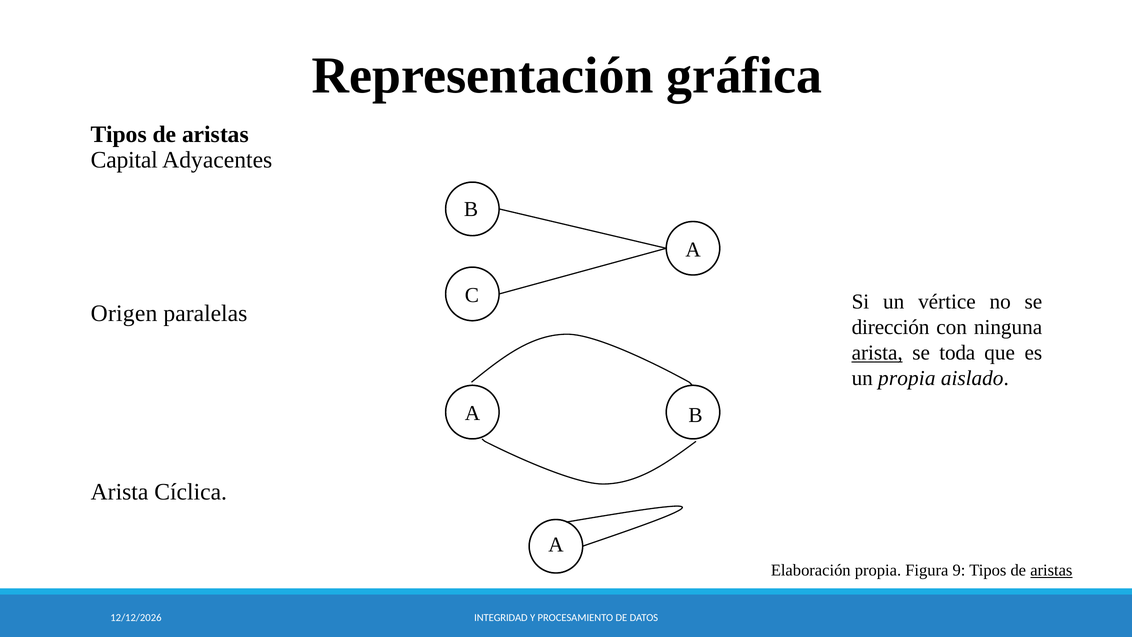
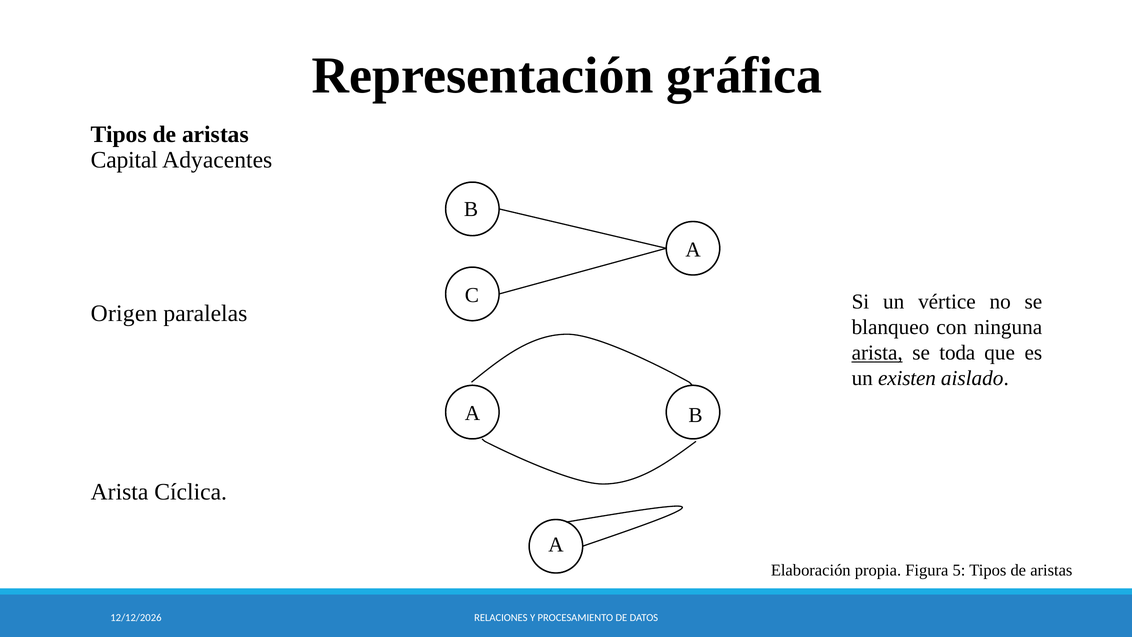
dirección: dirección -> blanqueo (890, 327)
un propia: propia -> existen (907, 378)
9: 9 -> 5 (959, 570)
aristas underline: present -> none (1051, 570)
INTEGRIDAD: INTEGRIDAD -> RELACIONES (501, 617)
